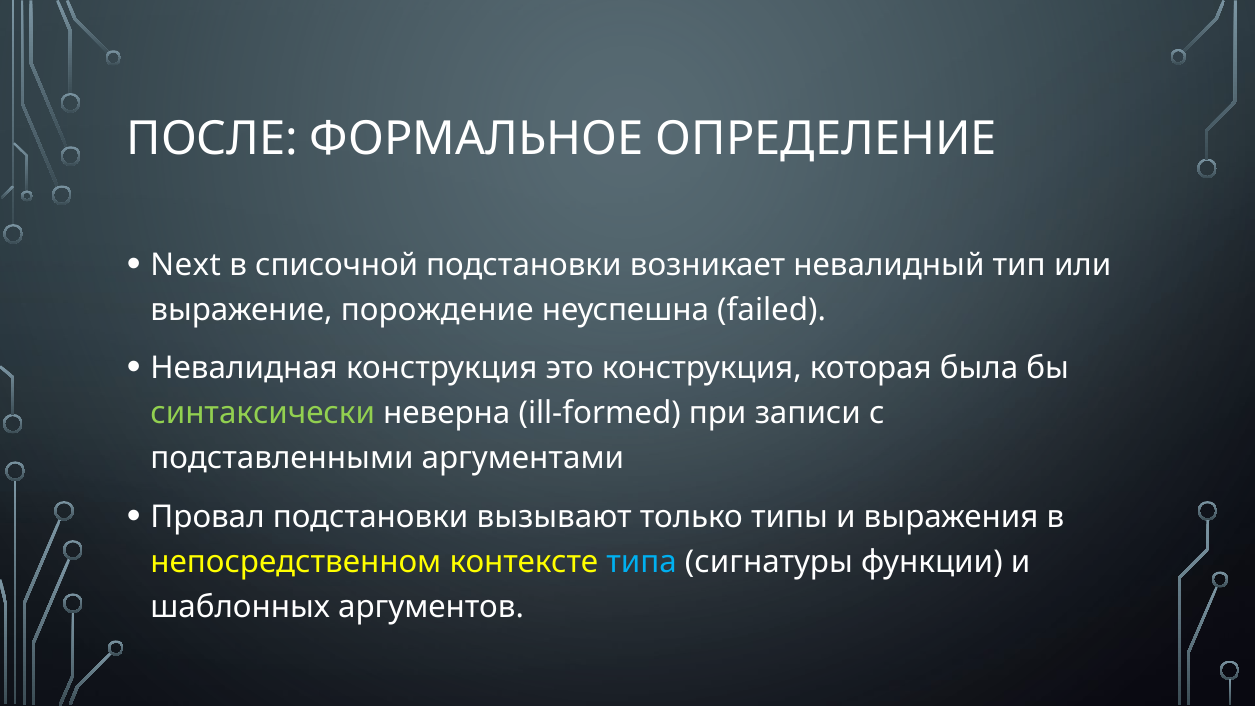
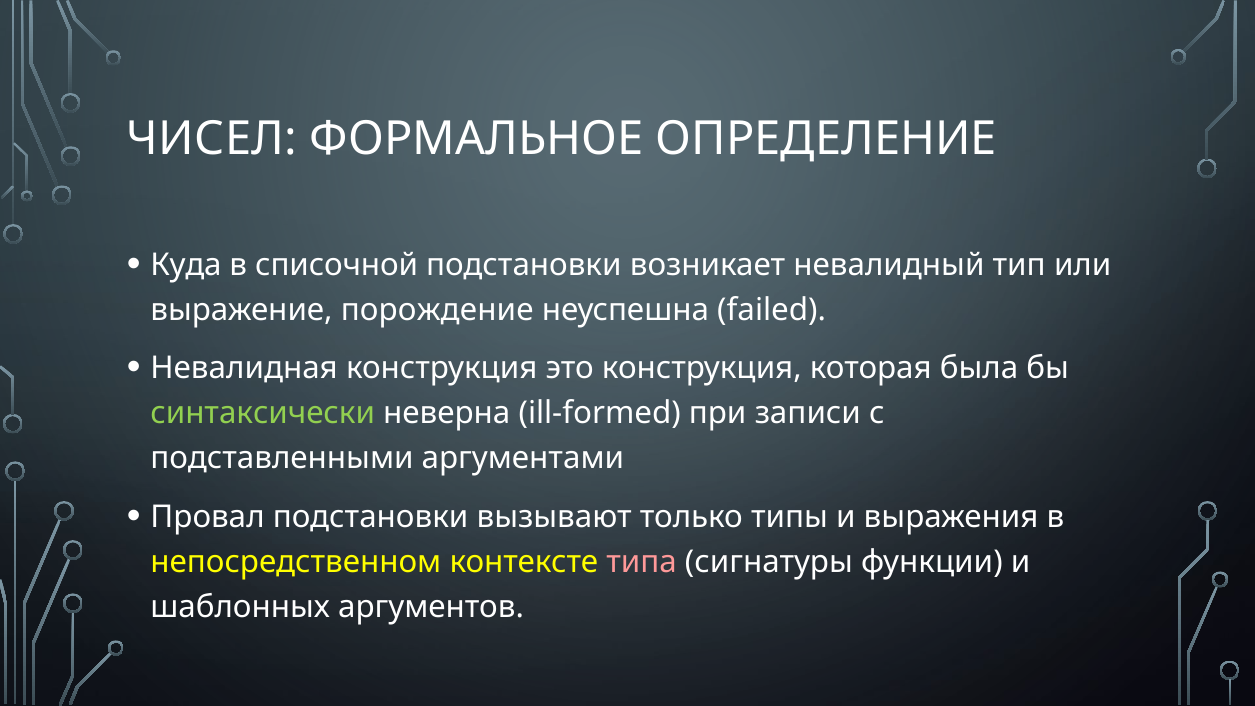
ПОСЛЕ: ПОСЛЕ -> ЧИСЕЛ (212, 139)
Next: Next -> Куда (186, 265)
типа colour: light blue -> pink (642, 562)
